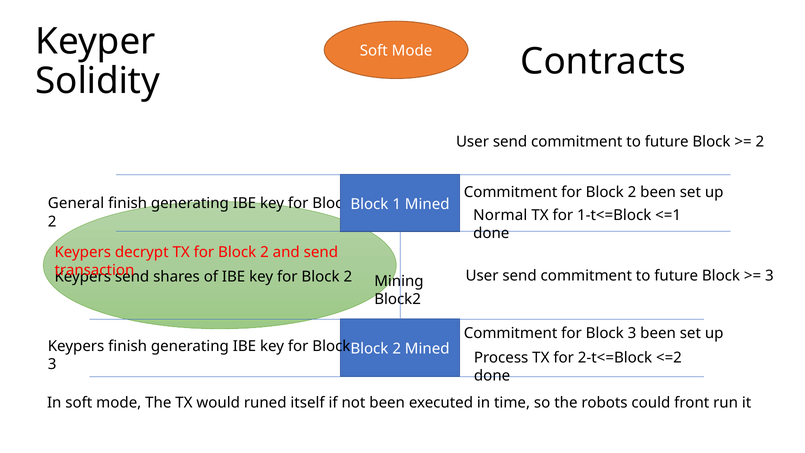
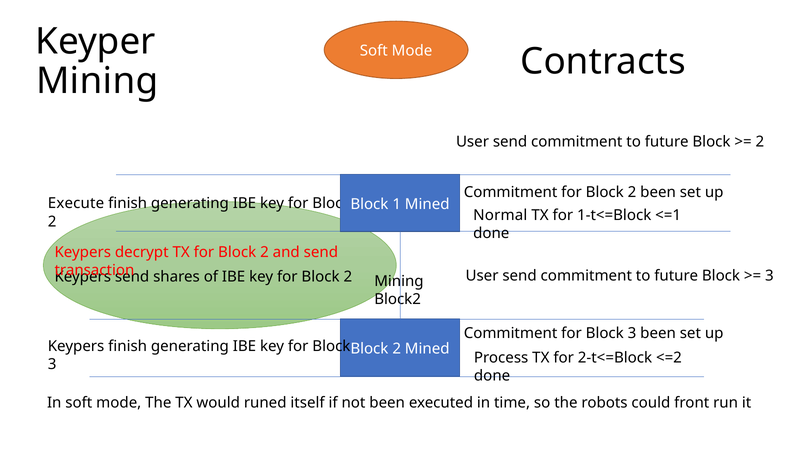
Solidity: Solidity -> Mining (97, 81)
General: General -> Execute (76, 203)
